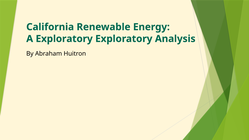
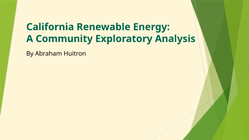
A Exploratory: Exploratory -> Community (64, 39)
